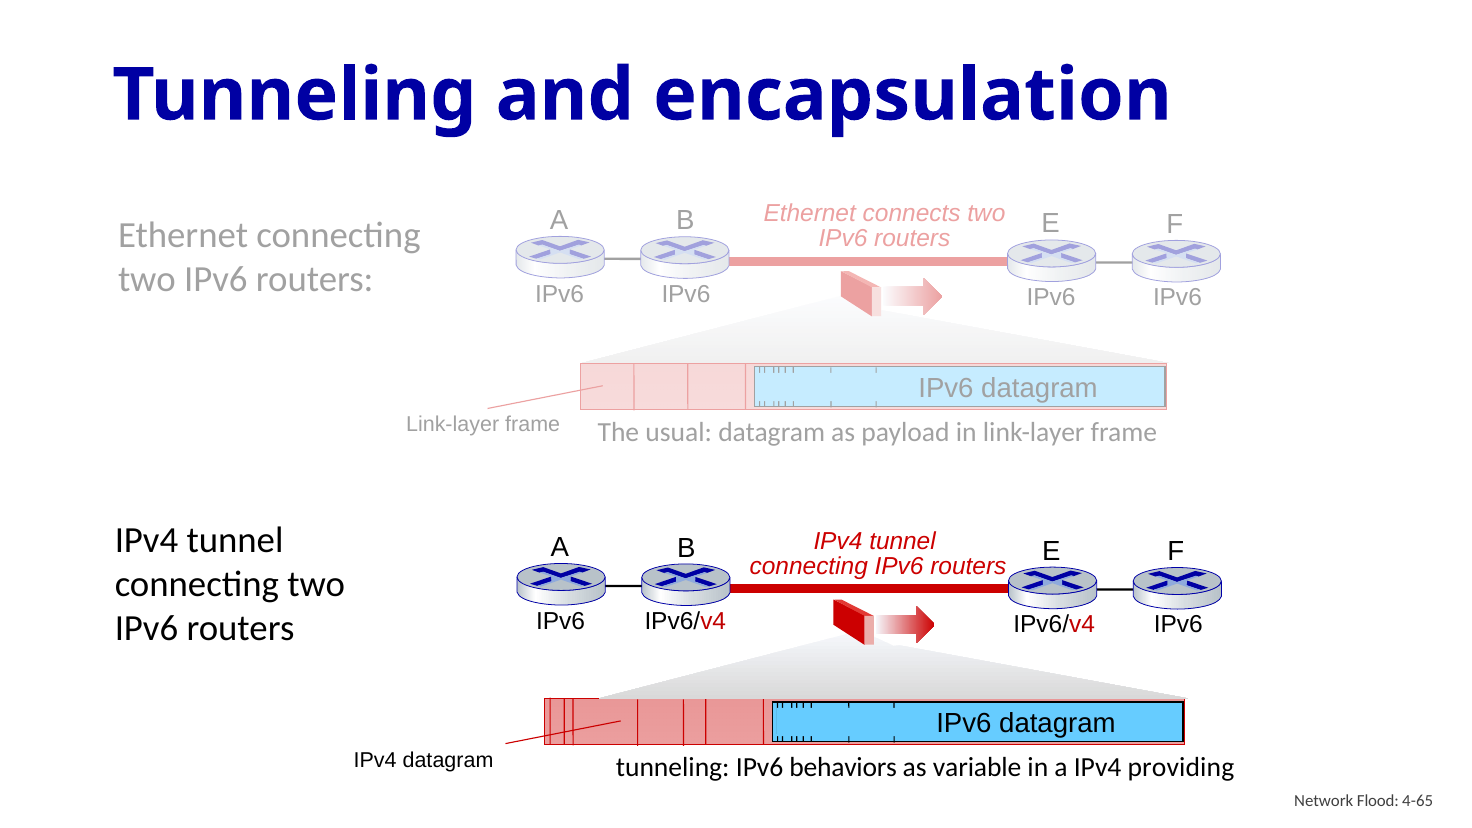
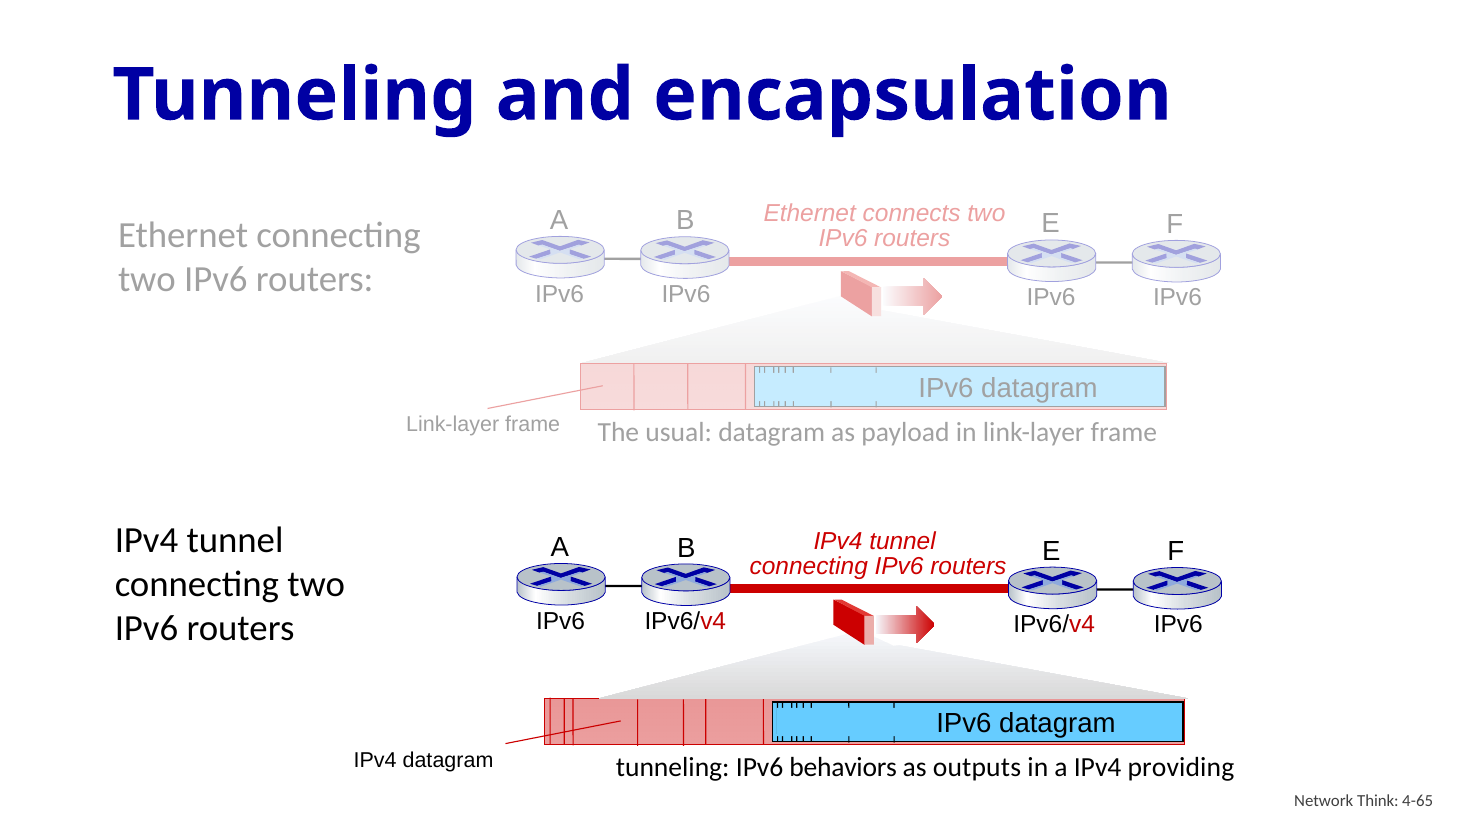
variable: variable -> outputs (977, 767)
Flood: Flood -> Think (1378, 801)
